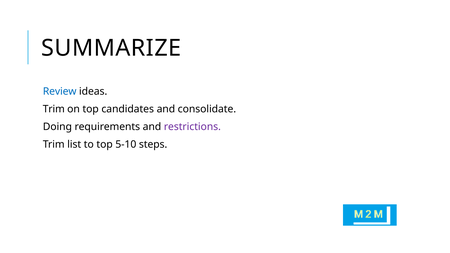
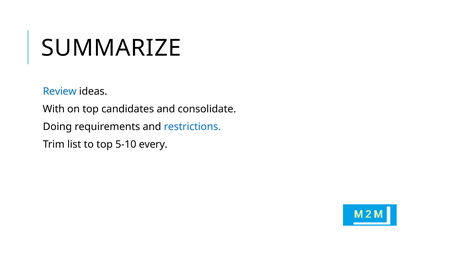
Trim: Trim -> With (54, 109)
restrictions colour: purple -> blue (192, 127)
steps: steps -> every (153, 145)
